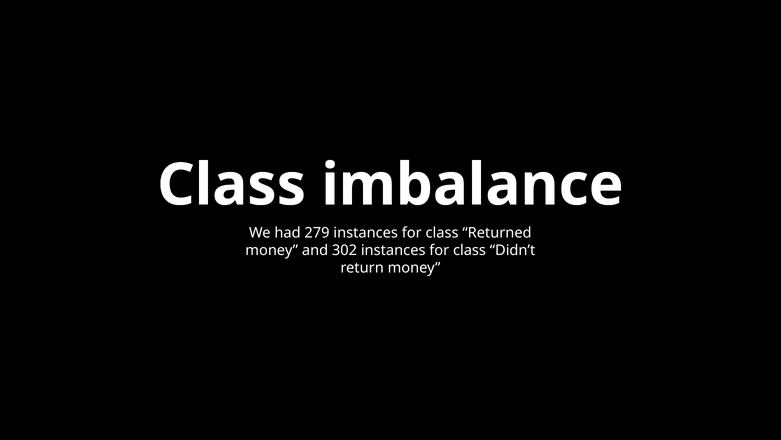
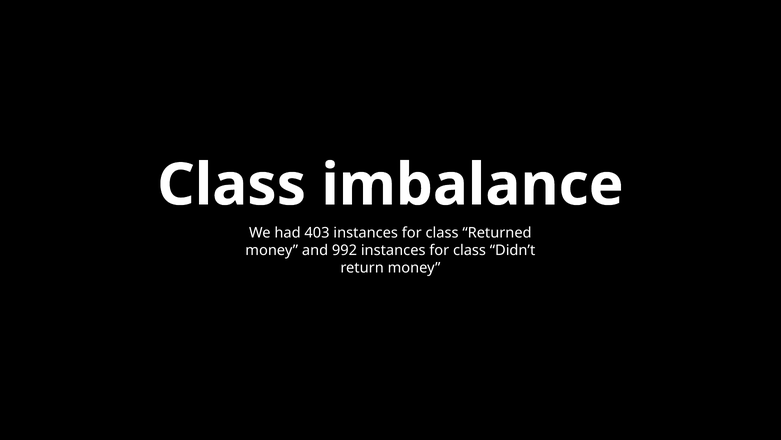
279: 279 -> 403 (317, 232)
302: 302 -> 992 (345, 250)
